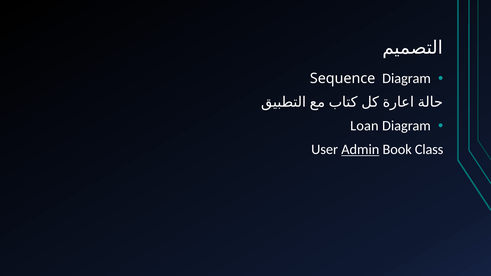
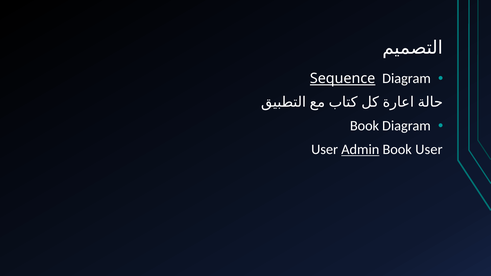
Sequence underline: none -> present (343, 79)
Loan: Loan -> Book (365, 126)
Book Class: Class -> User (429, 150)
